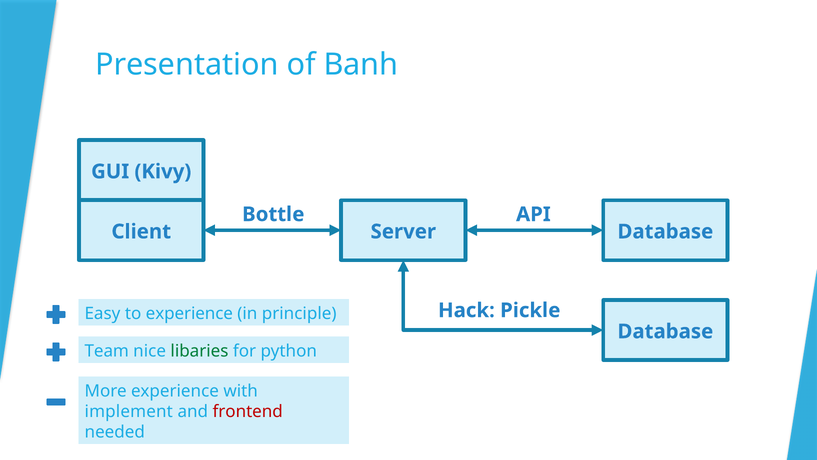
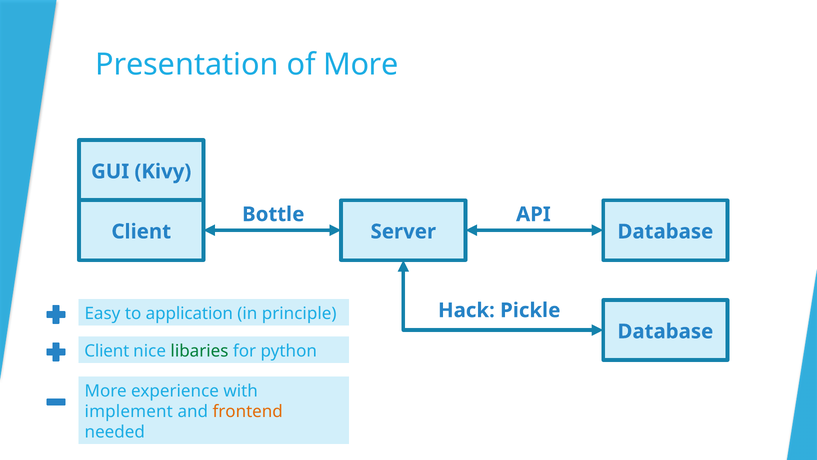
of Banh: Banh -> More (361, 64)
to experience: experience -> application (189, 313)
Team: Team -> Client (107, 351)
frontend colour: red -> orange (248, 411)
